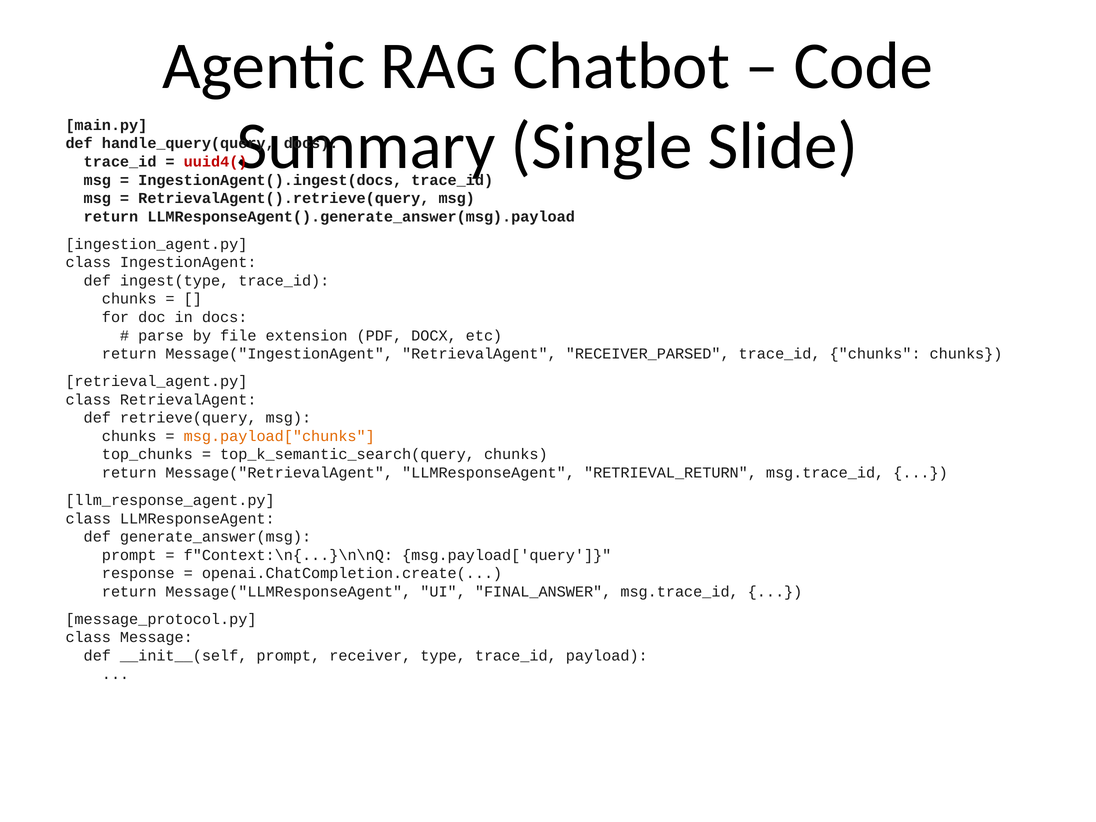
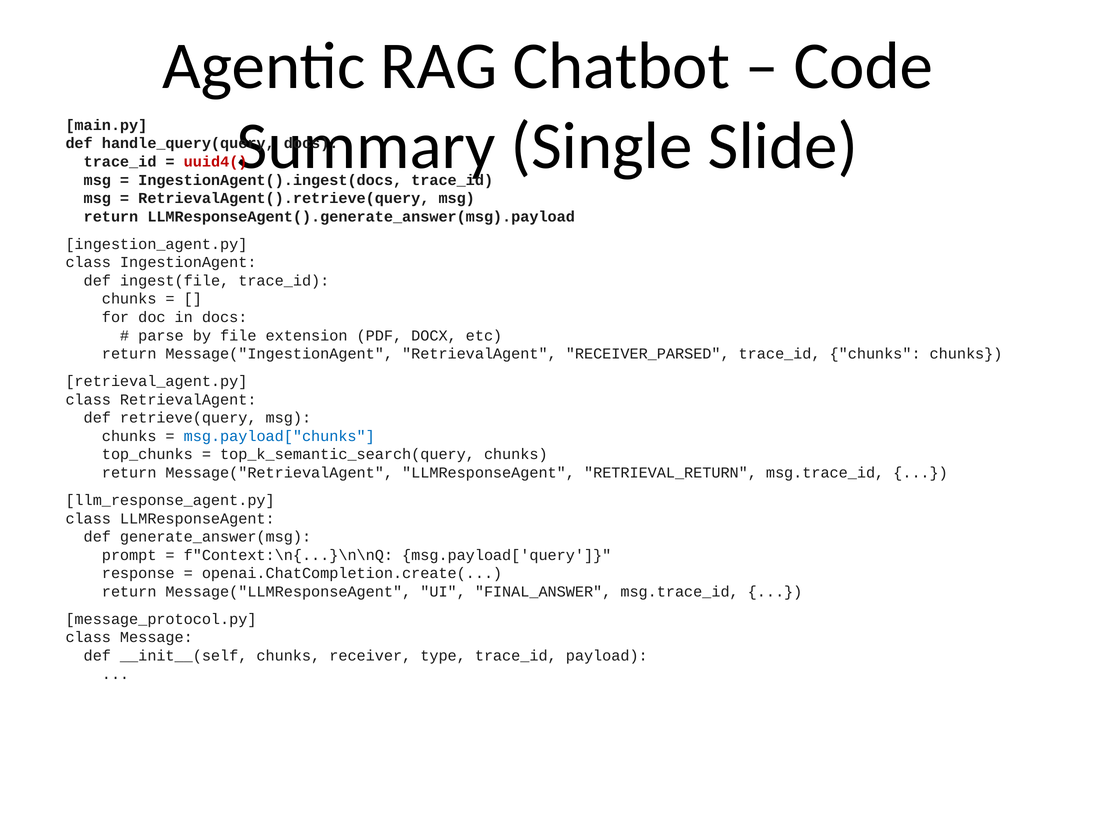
ingest(type: ingest(type -> ingest(file (175, 281)
msg.payload["chunks colour: orange -> blue (279, 436)
__init__(self prompt: prompt -> chunks (288, 656)
